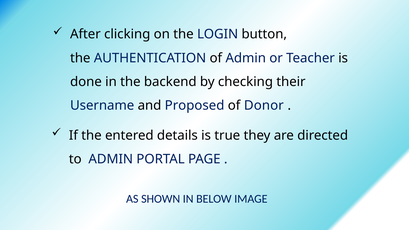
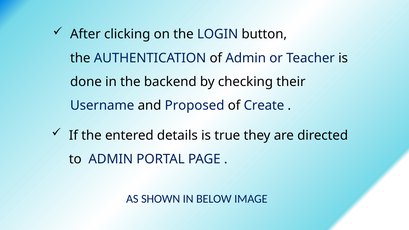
Donor: Donor -> Create (264, 106)
